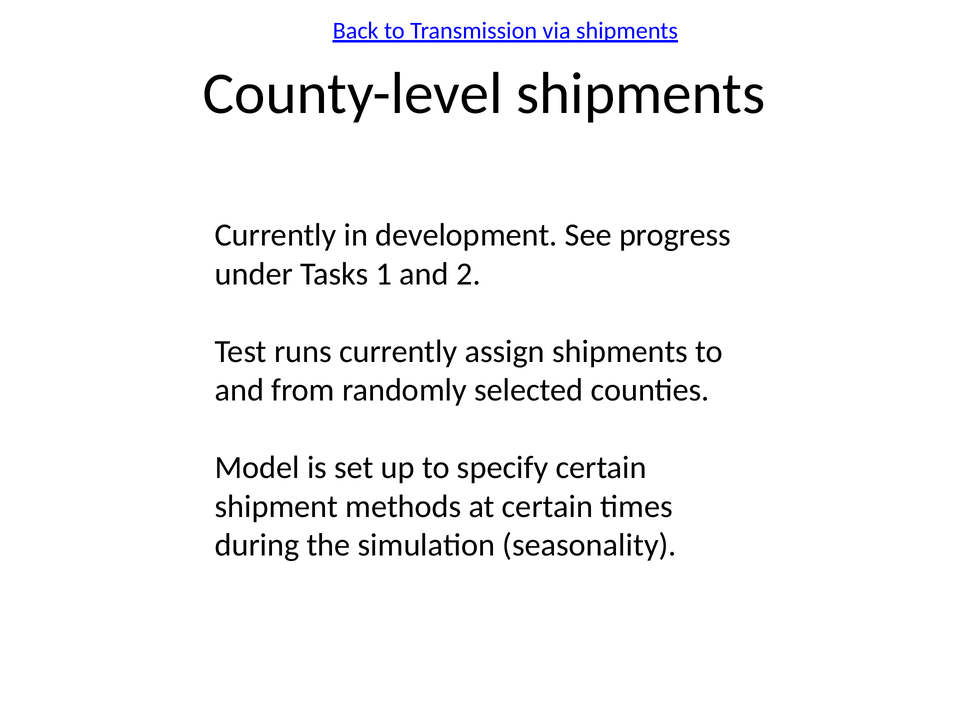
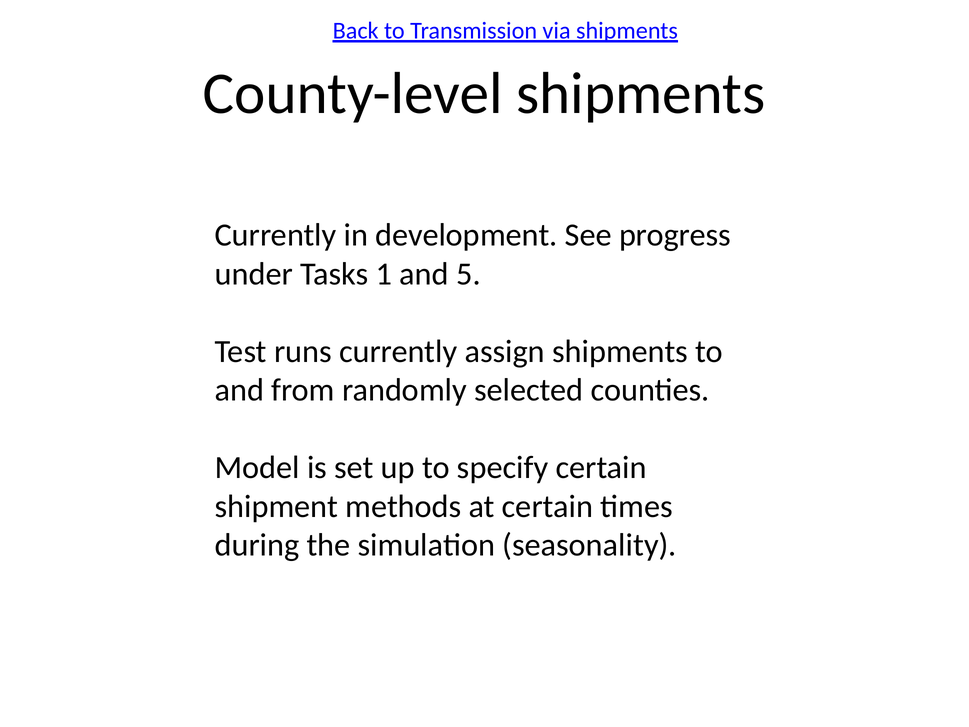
2: 2 -> 5 (468, 274)
